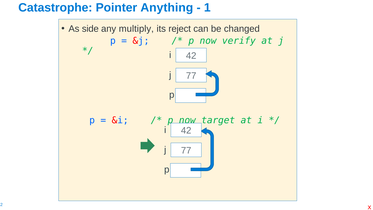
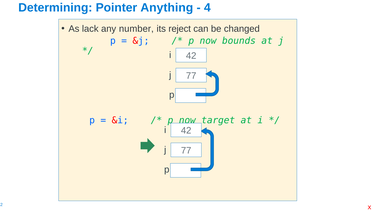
Catastrophe: Catastrophe -> Determining (55, 8)
1: 1 -> 4 (207, 8)
side: side -> lack (90, 29)
multiply: multiply -> number (136, 29)
verify: verify -> bounds (239, 41)
